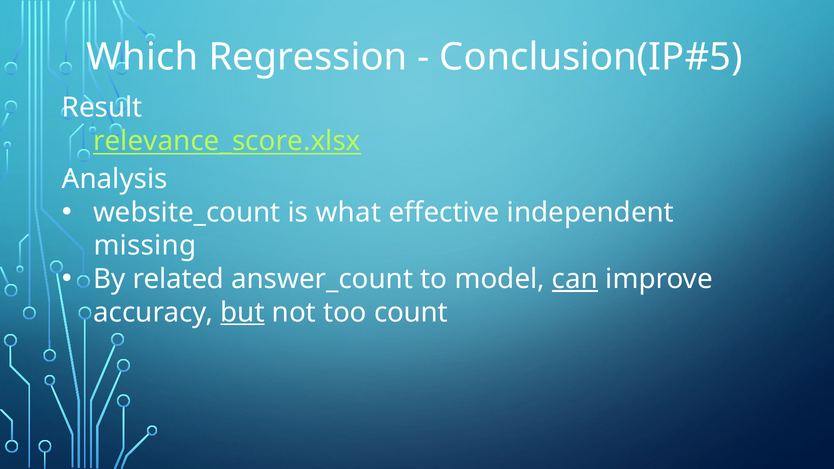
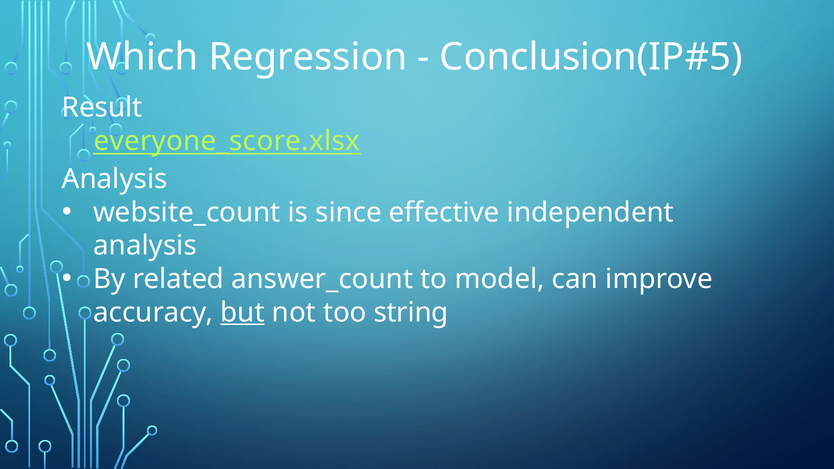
relevance_score.xlsx: relevance_score.xlsx -> everyone_score.xlsx (227, 141)
what: what -> since (349, 212)
missing: missing -> analysis (145, 246)
can underline: present -> none (575, 279)
count: count -> string (411, 313)
